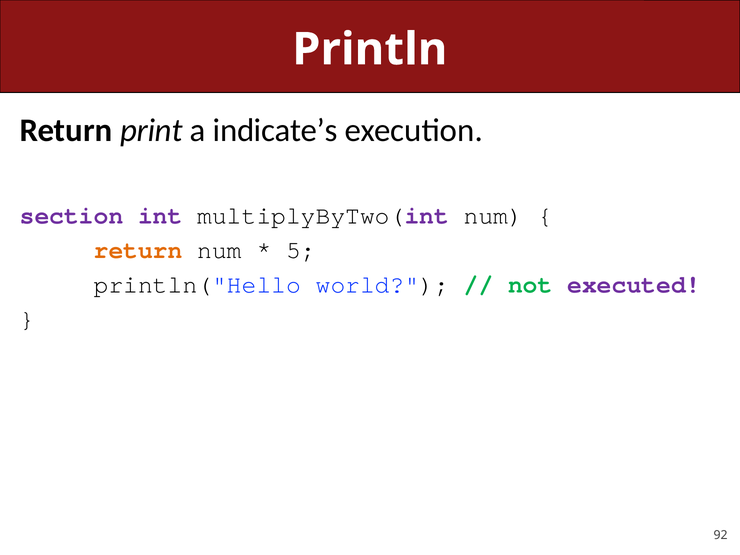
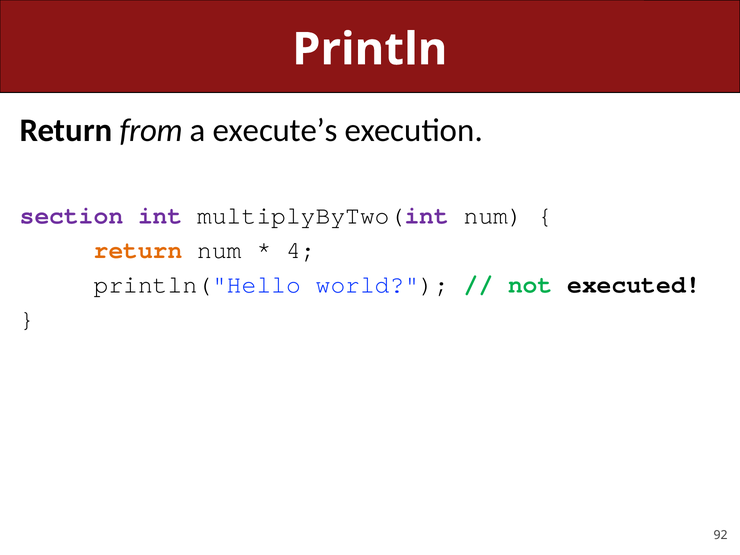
print: print -> from (151, 131)
indicate’s: indicate’s -> execute’s (275, 131)
5: 5 -> 4 (301, 250)
executed colour: purple -> black (634, 285)
